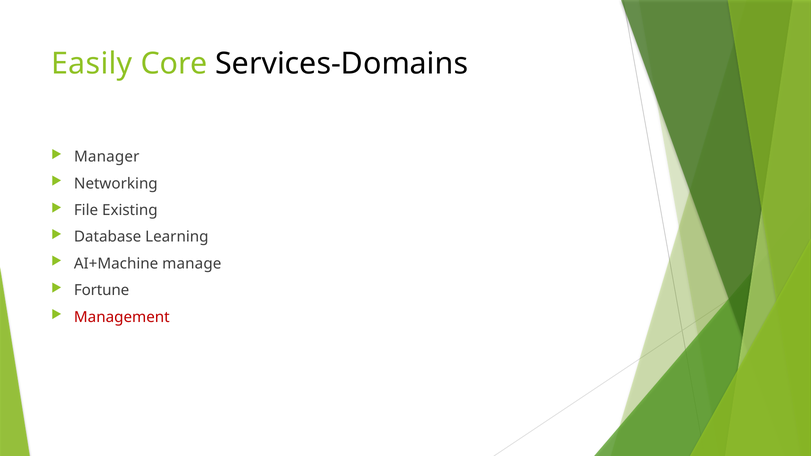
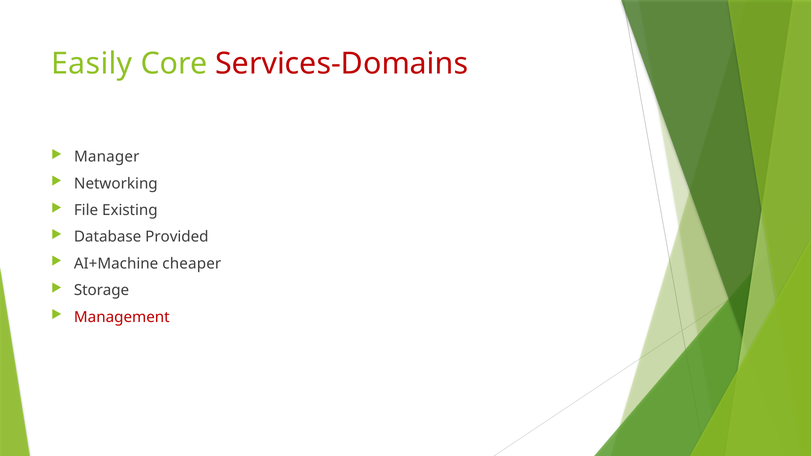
Services-Domains colour: black -> red (342, 64)
Learning: Learning -> Provided (177, 237)
manage: manage -> cheaper (192, 264)
Fortune: Fortune -> Storage (102, 290)
